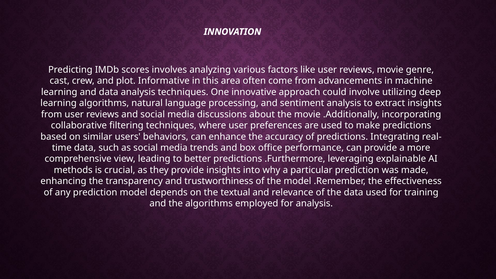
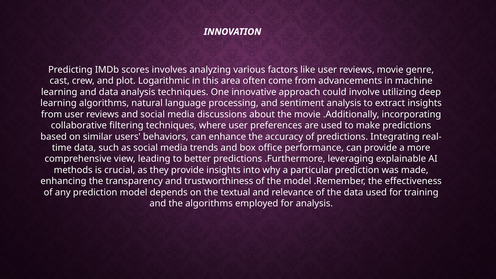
Informative: Informative -> Logarithmic (164, 81)
